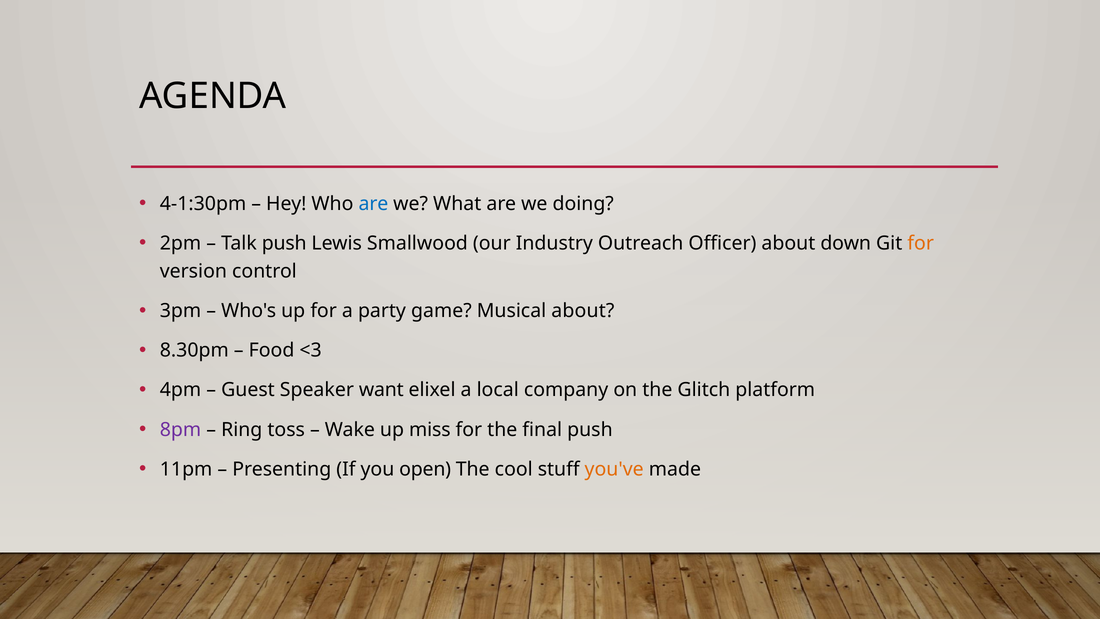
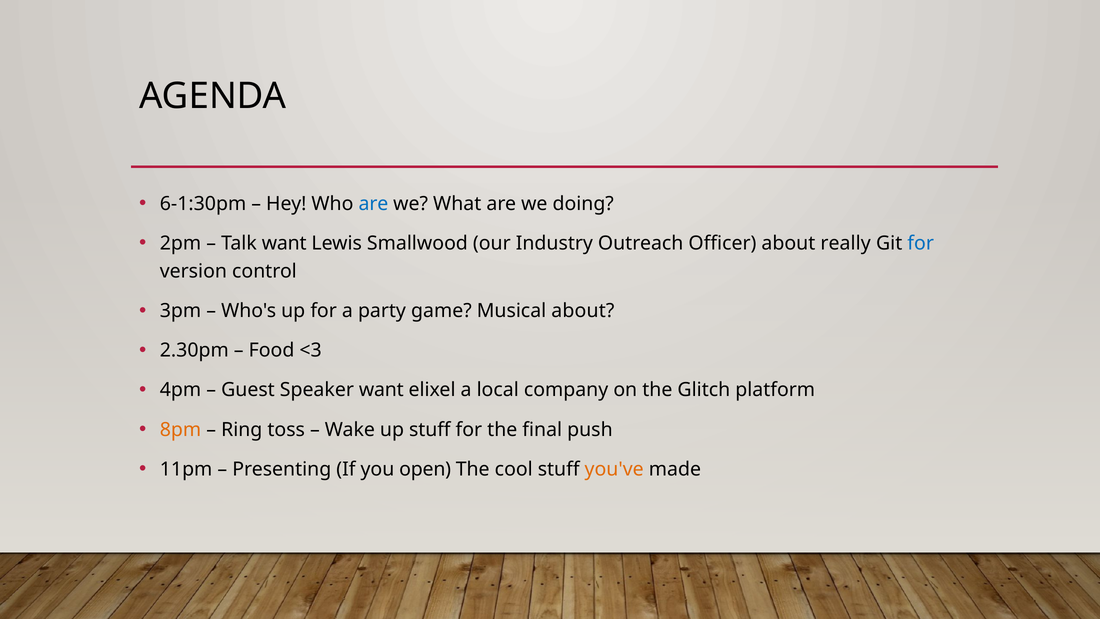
4-1:30pm: 4-1:30pm -> 6-1:30pm (203, 204)
Talk push: push -> want (284, 243)
down: down -> really (846, 243)
for colour: orange -> blue (921, 243)
8.30pm: 8.30pm -> 2.30pm (194, 350)
8pm colour: purple -> orange (181, 429)
up miss: miss -> stuff (430, 429)
